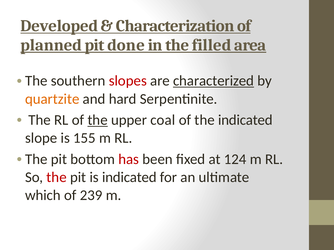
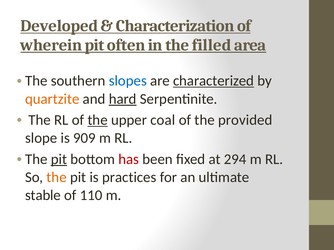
planned: planned -> wherein (51, 45)
done: done -> often (126, 45)
slopes colour: red -> blue (128, 81)
hard underline: none -> present (123, 99)
the indicated: indicated -> provided (245, 120)
155: 155 -> 909 (84, 138)
pit underline: none -> present (59, 159)
124: 124 -> 294 (235, 159)
the colour: red -> orange (57, 178)
is indicated: indicated -> practices (129, 178)
which: which -> stable (43, 196)
239: 239 -> 110 (91, 196)
